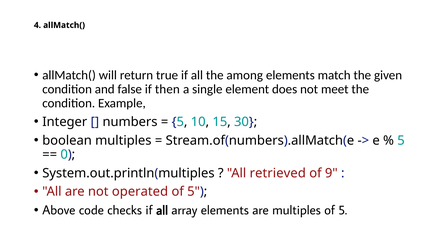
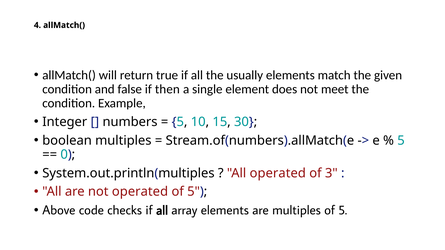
among: among -> usually (245, 75)
All retrieved: retrieved -> operated (278, 173)
9: 9 -> 3 (331, 173)
